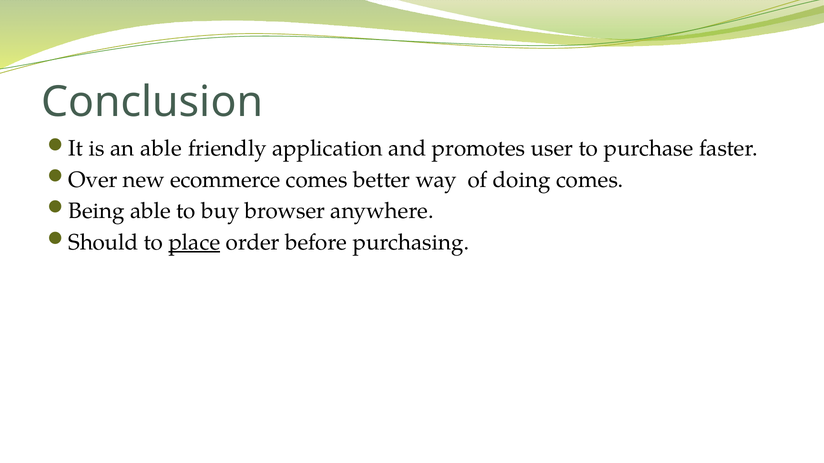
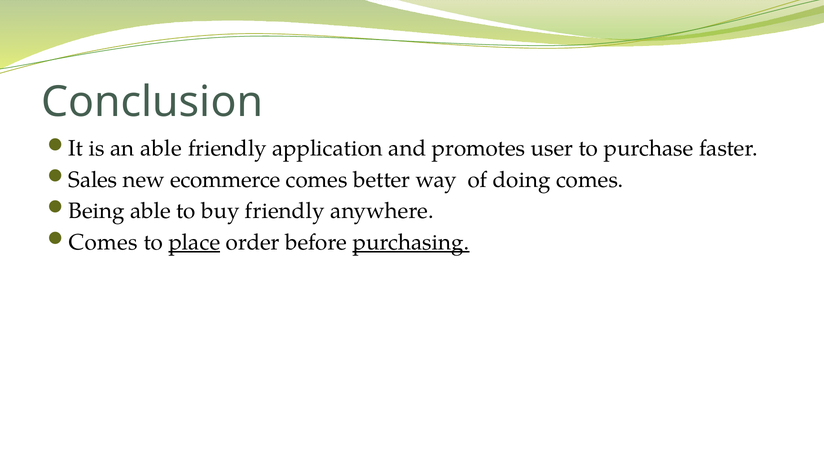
Over: Over -> Sales (93, 180)
buy browser: browser -> friendly (285, 211)
Should: Should -> Comes (103, 242)
purchasing underline: none -> present (411, 242)
